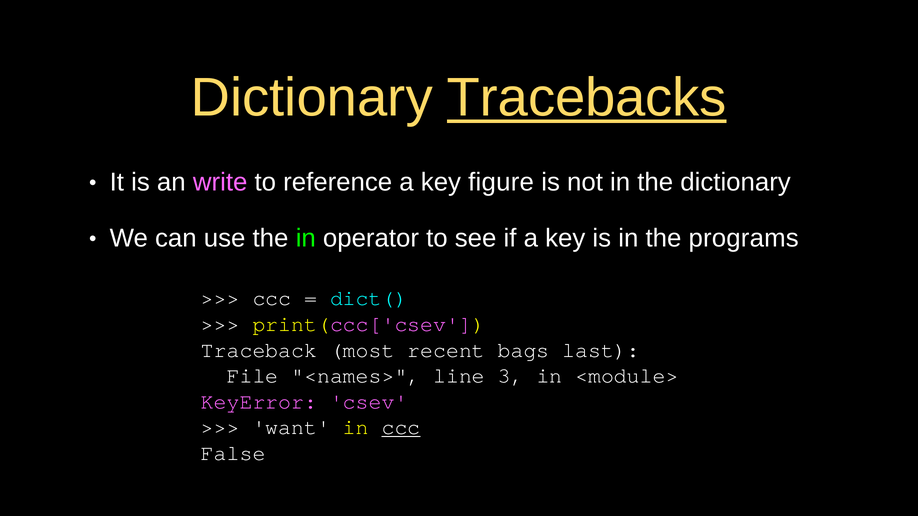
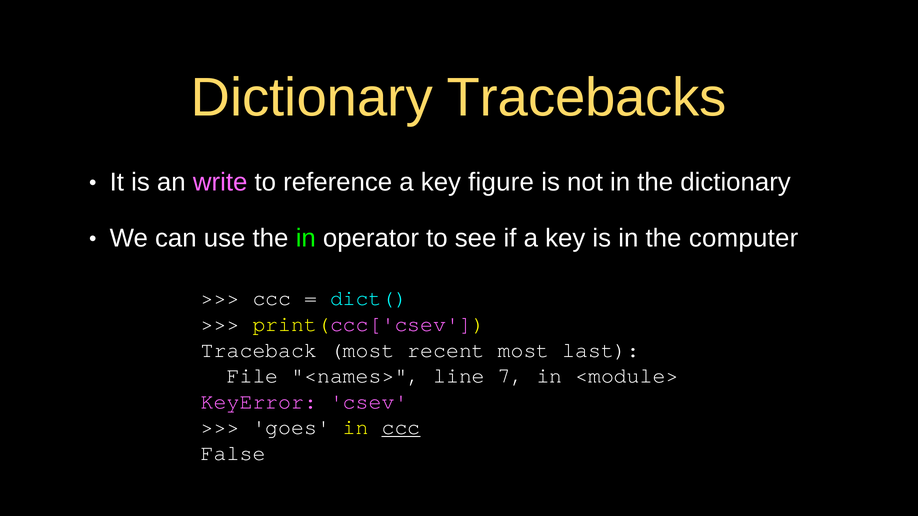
Tracebacks underline: present -> none (587, 98)
programs: programs -> computer (744, 239)
recent bags: bags -> most (524, 350)
3: 3 -> 7 (511, 376)
want: want -> goes (291, 428)
